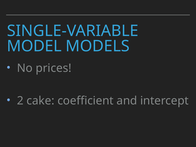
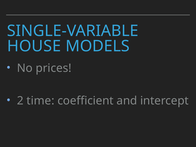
MODEL: MODEL -> HOUSE (34, 46)
cake: cake -> time (40, 101)
